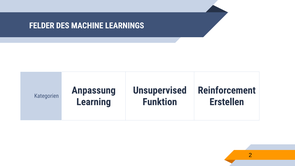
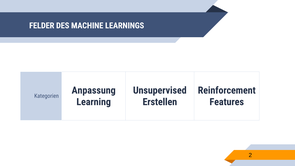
Funktion: Funktion -> Erstellen (160, 102)
Erstellen: Erstellen -> Features (227, 102)
